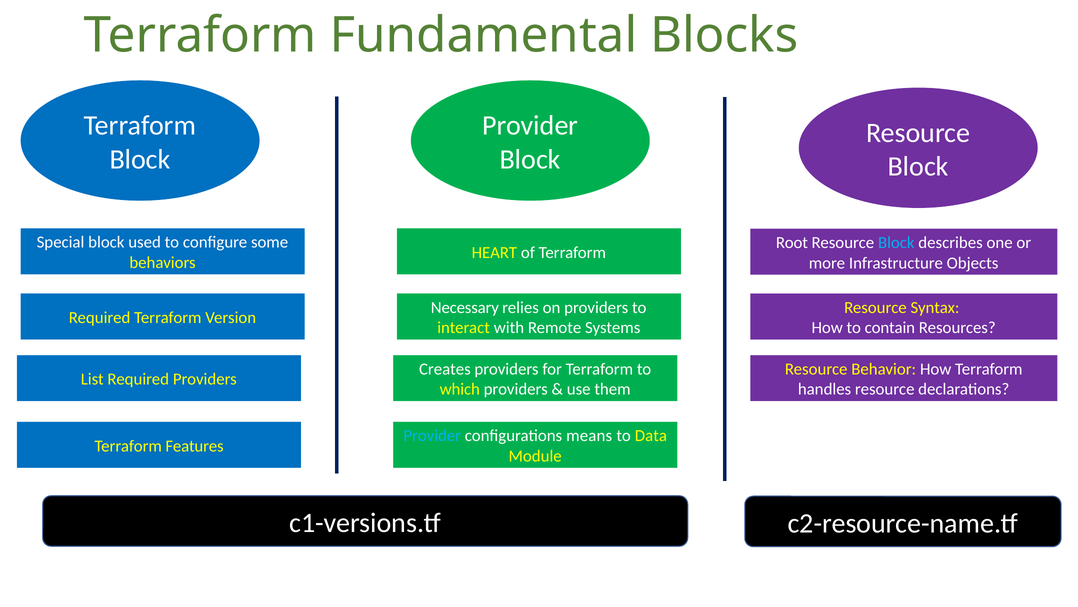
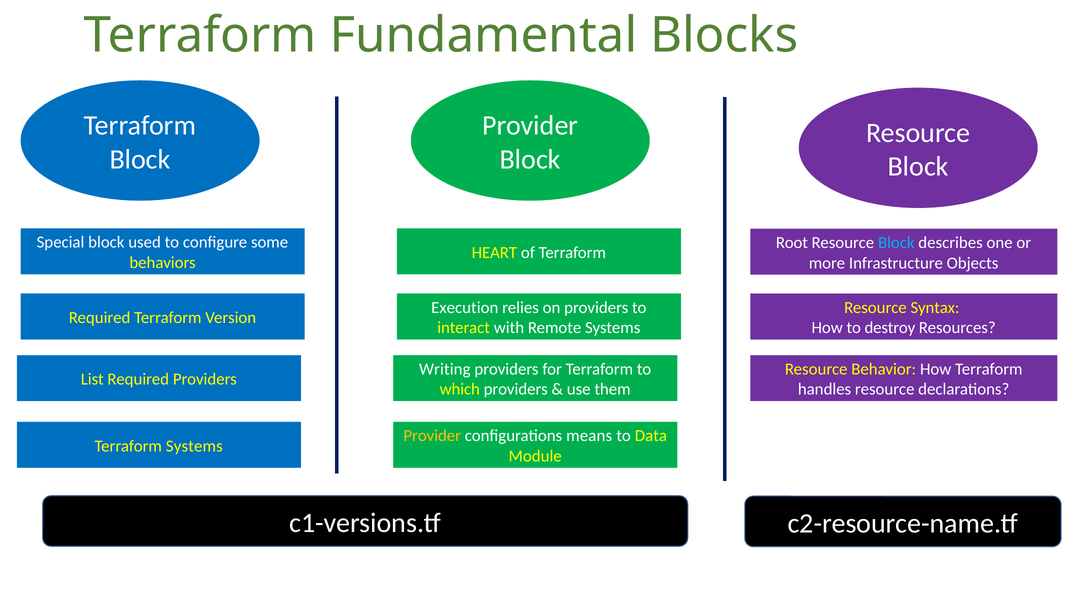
Necessary: Necessary -> Execution (465, 307)
contain: contain -> destroy (890, 328)
Creates: Creates -> Writing (445, 369)
Provider colour: light blue -> yellow (432, 435)
Terraform Features: Features -> Systems (194, 446)
